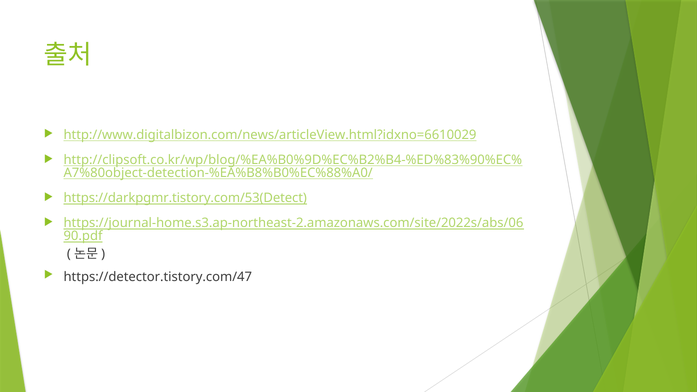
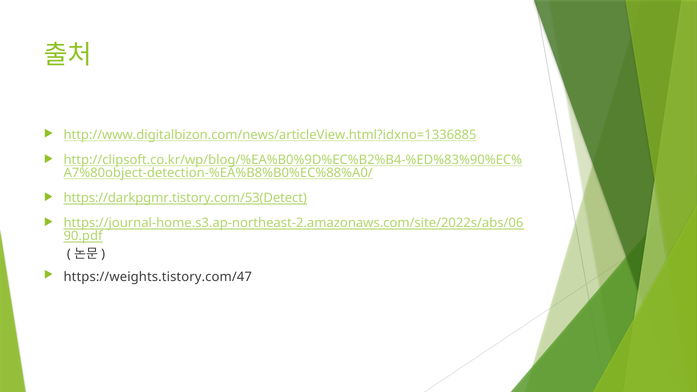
http://www.digitalbizon.com/news/articleView.html?idxno=6610029: http://www.digitalbizon.com/news/articleView.html?idxno=6610029 -> http://www.digitalbizon.com/news/articleView.html?idxno=1336885 (270, 135)
https://detector.tistory.com/47: https://detector.tistory.com/47 -> https://weights.tistory.com/47 (158, 277)
